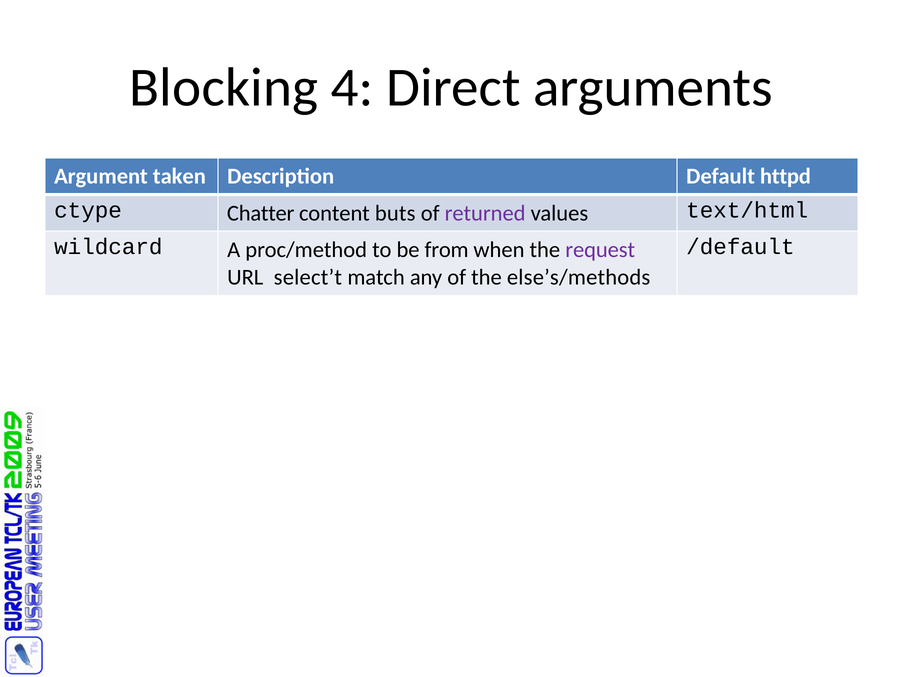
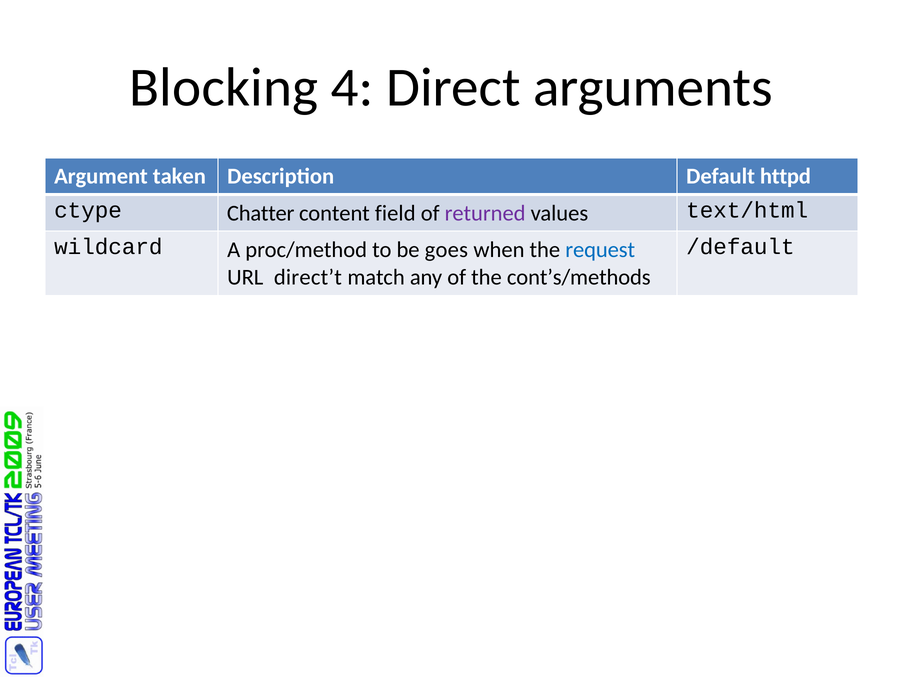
buts: buts -> field (395, 213)
from: from -> goes (446, 250)
request colour: purple -> blue (600, 250)
select’t: select’t -> direct’t (308, 277)
else’s/methods: else’s/methods -> cont’s/methods (579, 277)
